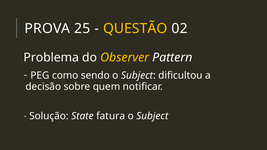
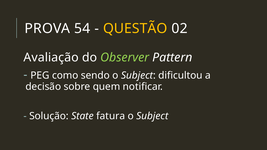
25: 25 -> 54 (82, 29)
Problema: Problema -> Avaliação (51, 58)
Observer colour: yellow -> light green (125, 58)
